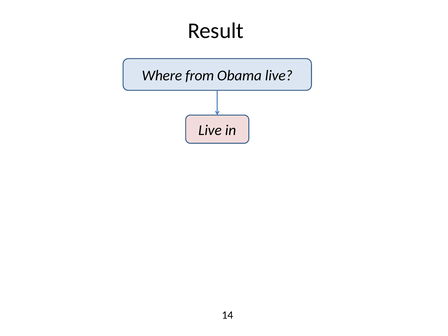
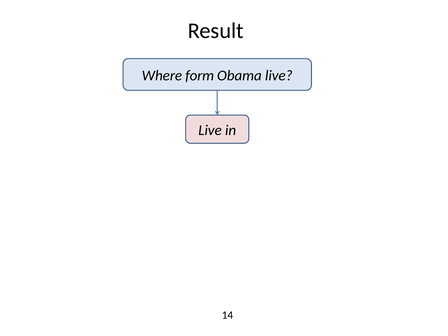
from: from -> form (200, 76)
